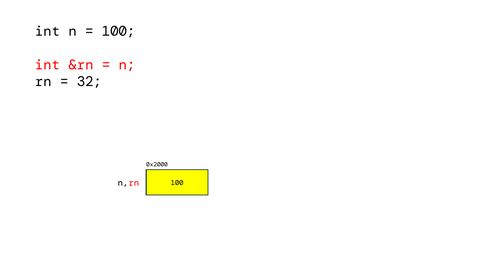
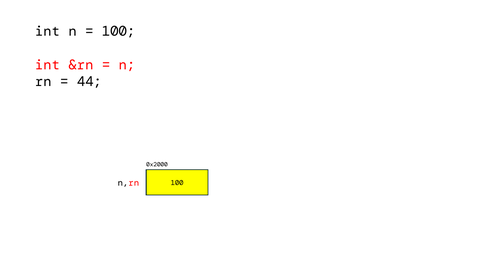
32: 32 -> 44 (89, 81)
